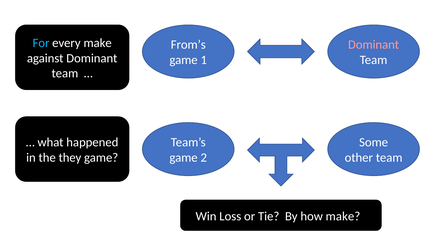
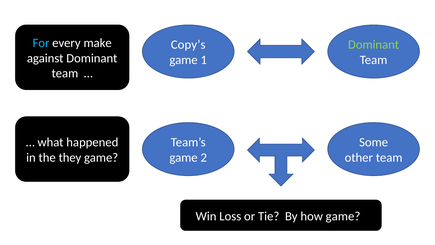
From’s: From’s -> Copy’s (188, 45)
Dominant colour: pink -> light green (374, 45)
how make: make -> game (343, 216)
